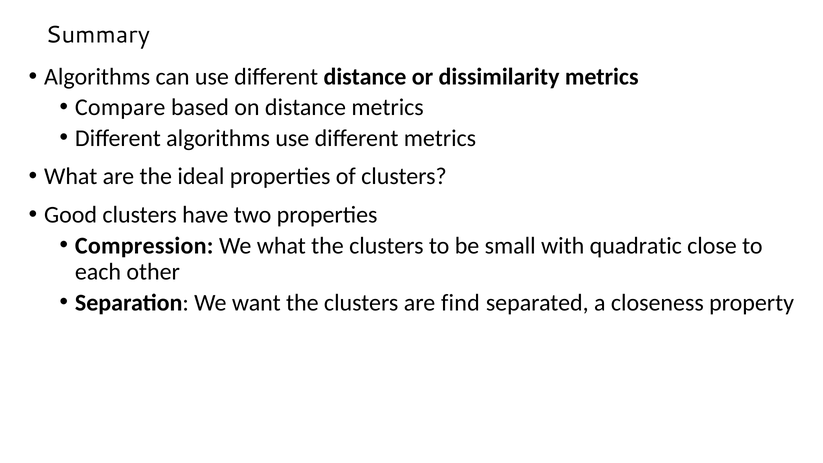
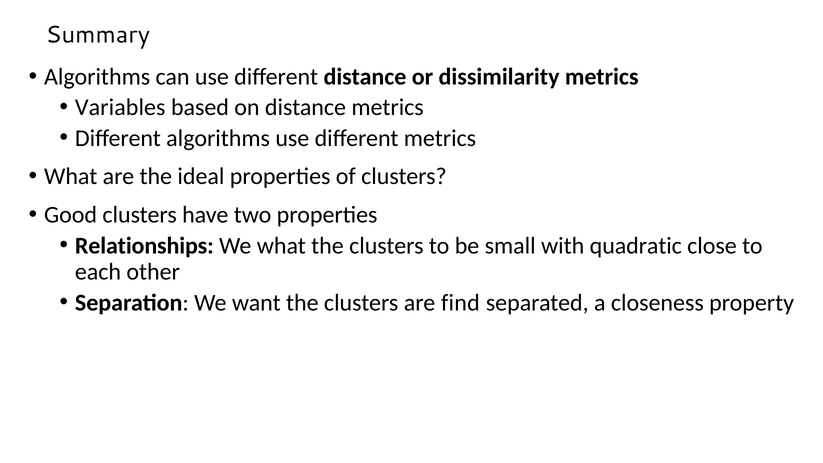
Compare: Compare -> Variables (120, 107)
Compression: Compression -> Relationships (144, 246)
